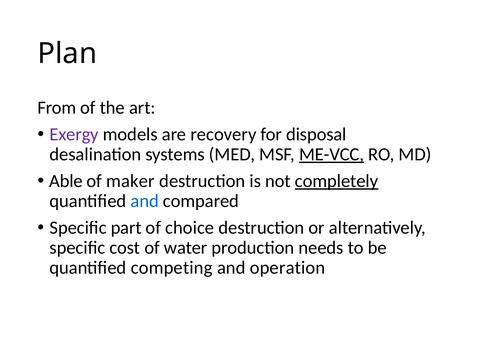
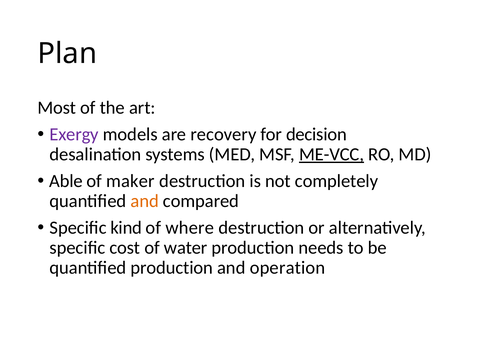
From: From -> Most (57, 108)
disposal: disposal -> decision (316, 134)
completely underline: present -> none (337, 181)
and colour: blue -> orange (145, 201)
part: part -> kind (126, 228)
choice: choice -> where (190, 228)
quantified competing: competing -> production (172, 268)
